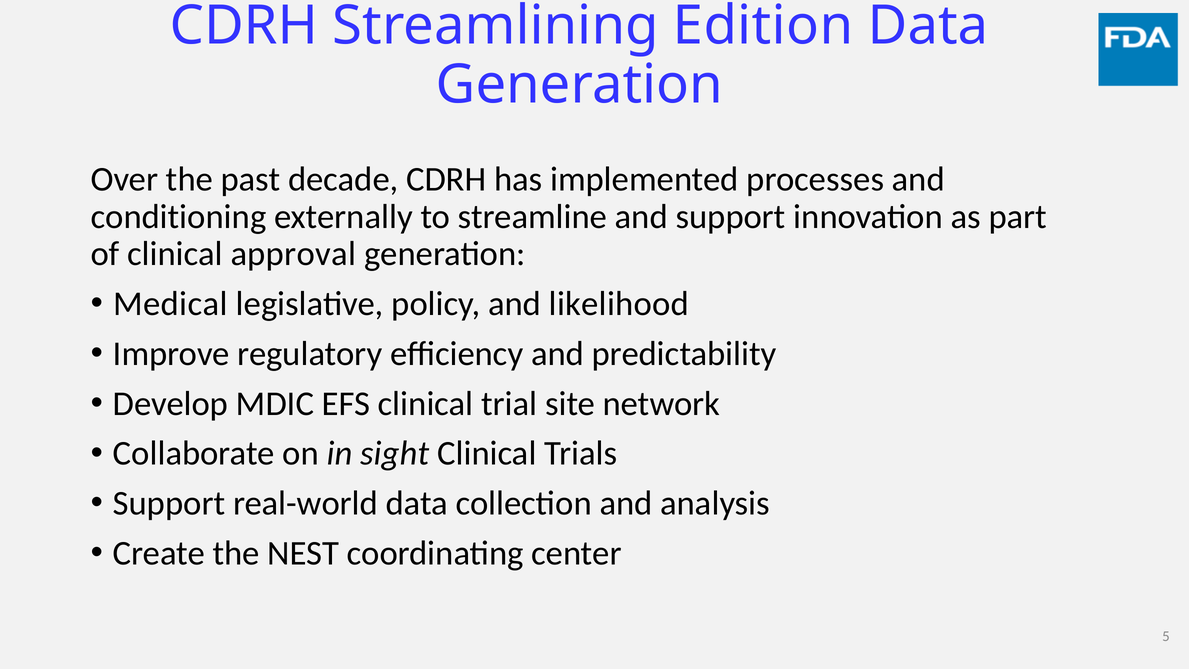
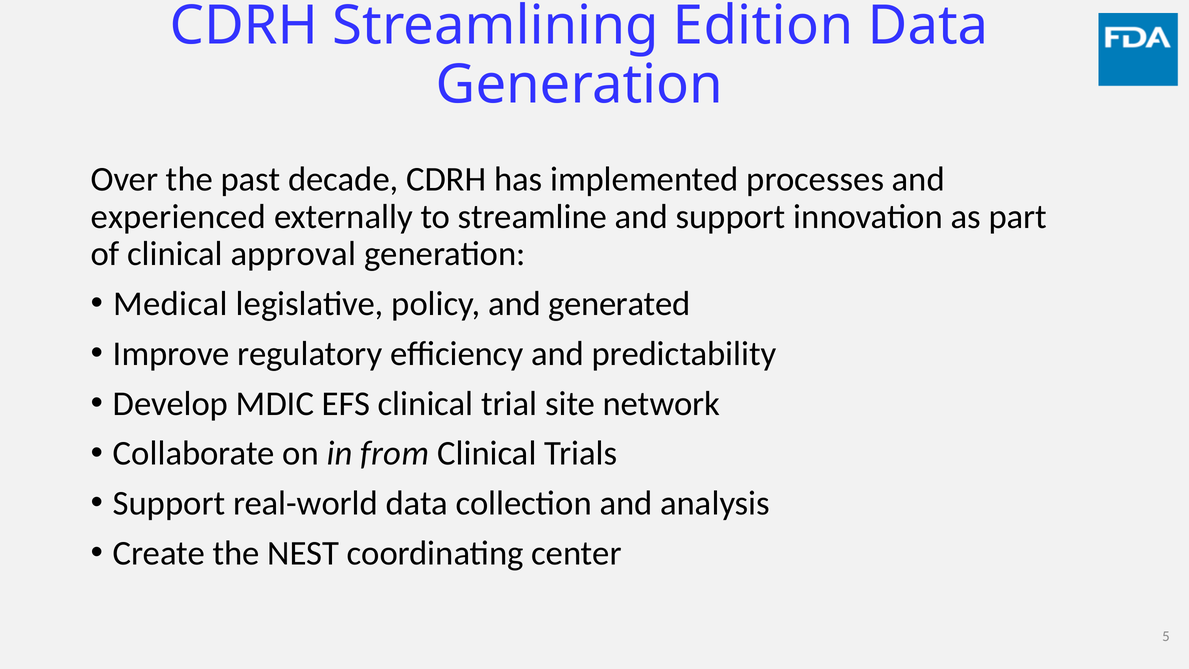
conditioning: conditioning -> experienced (178, 217)
likelihood: likelihood -> generated (619, 304)
sight: sight -> from (395, 453)
